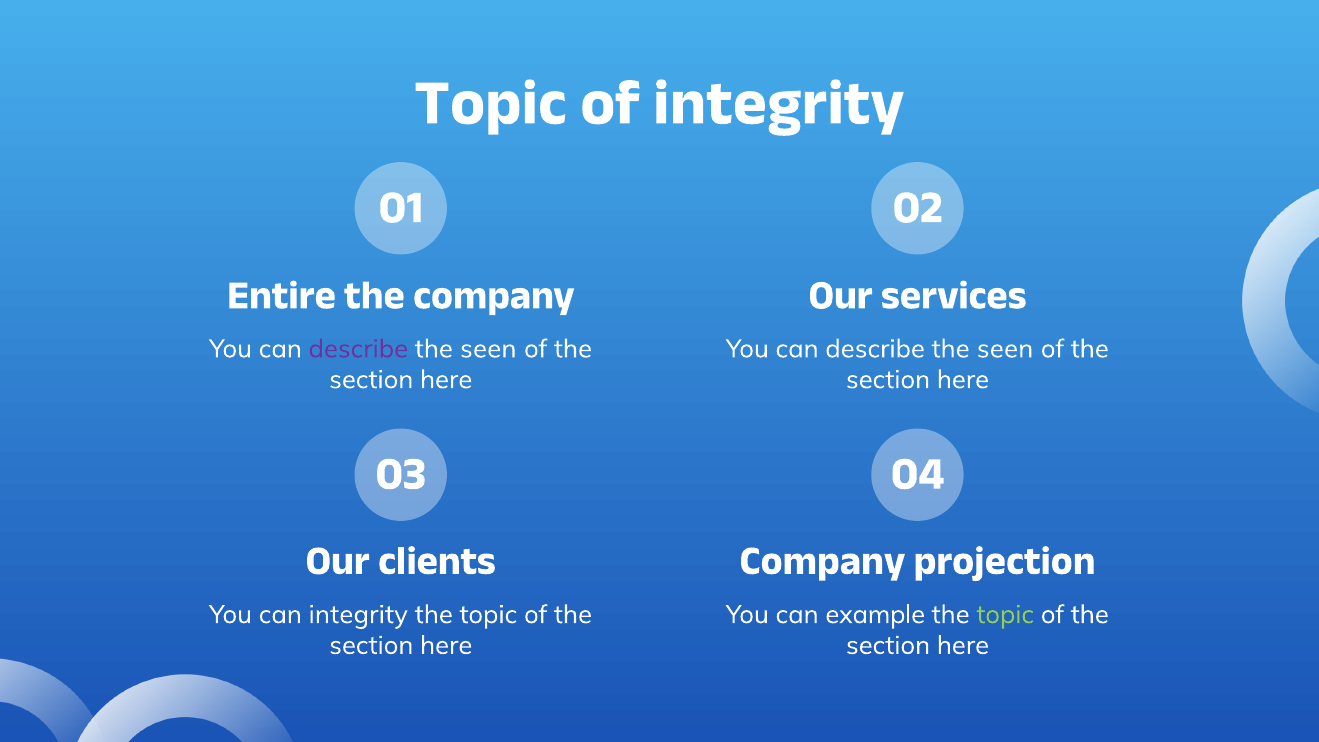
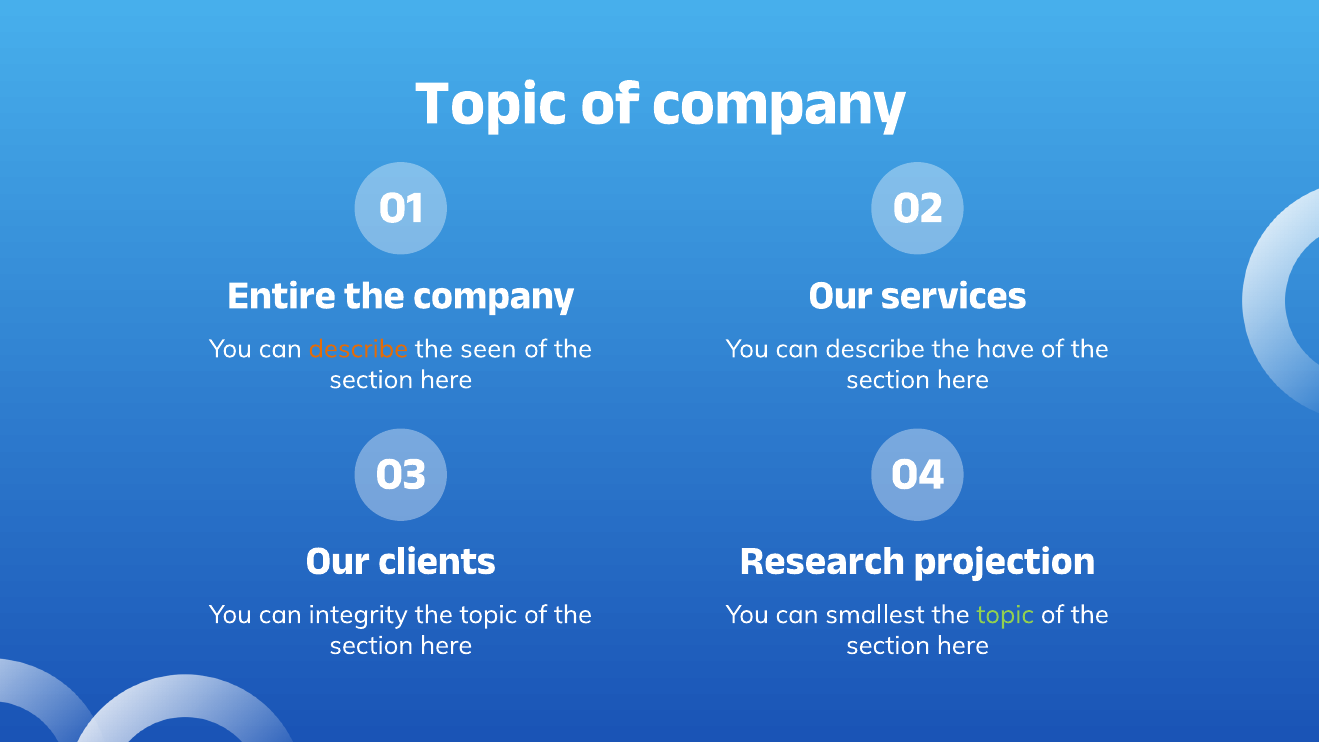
of integrity: integrity -> company (779, 102)
describe colour: purple -> orange (358, 349)
seen: seen -> have (1005, 349)
Company: Company -> Research (822, 560)
example: example -> smallest (875, 615)
